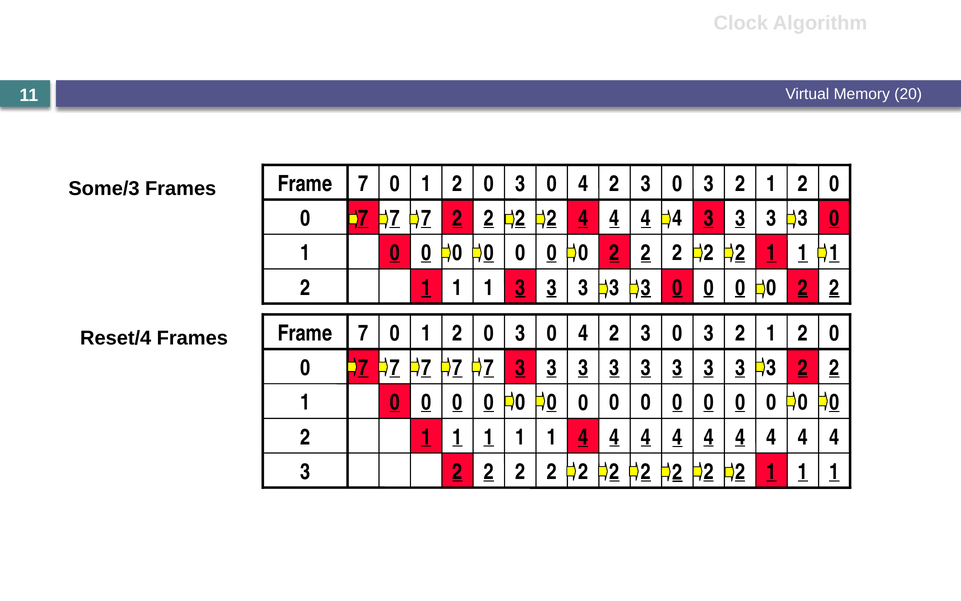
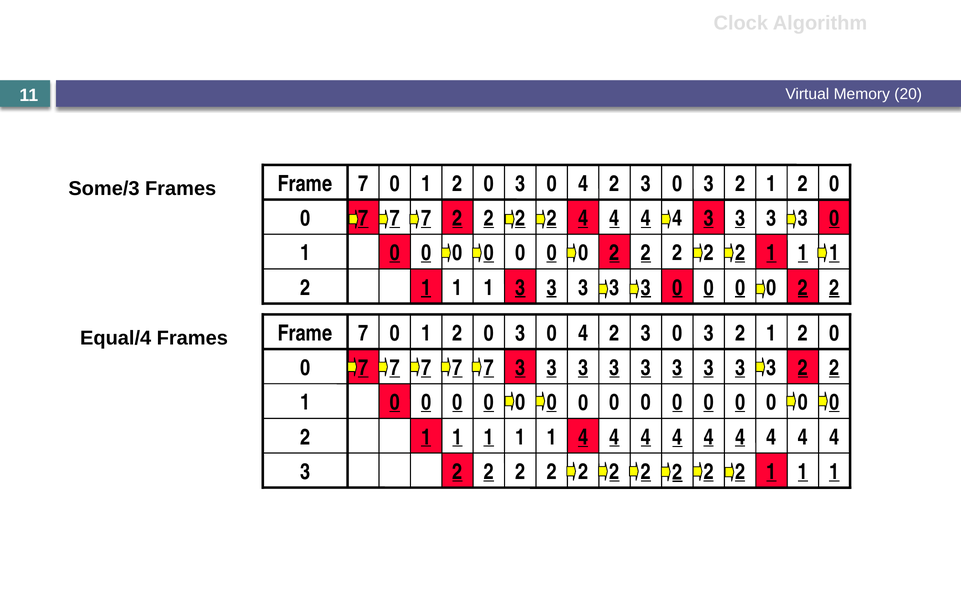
Reset/4: Reset/4 -> Equal/4 (116, 338)
